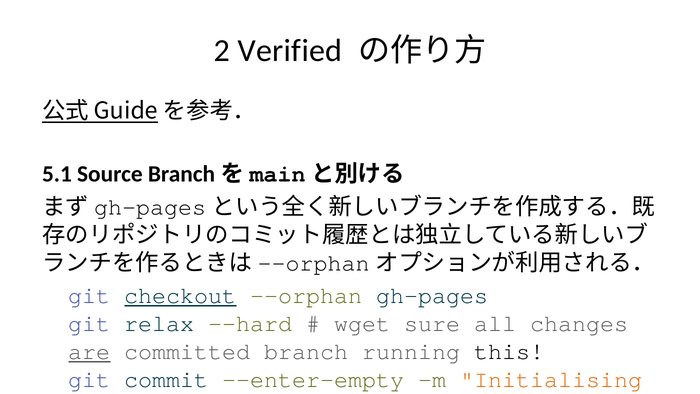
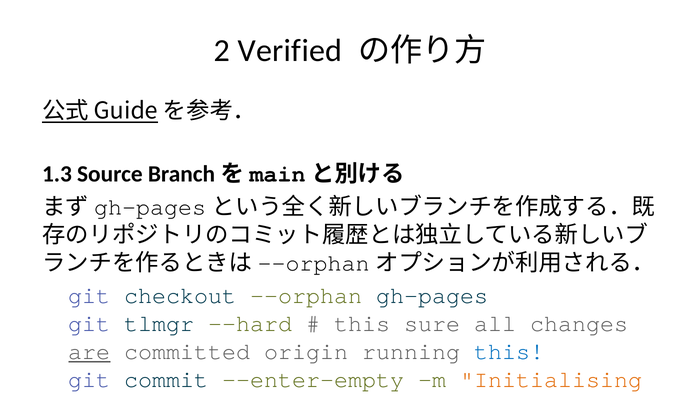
5.1: 5.1 -> 1.3 (57, 174)
checkout underline: present -> none (180, 295)
relax: relax -> tlmgr (159, 323)
wget: wget -> this (362, 323)
committed branch: branch -> origin (306, 351)
this colour: black -> blue (509, 351)
